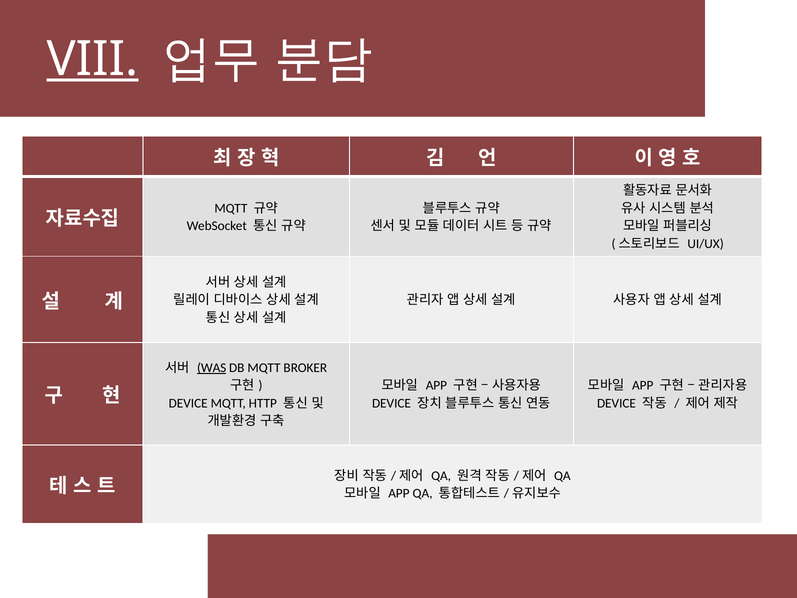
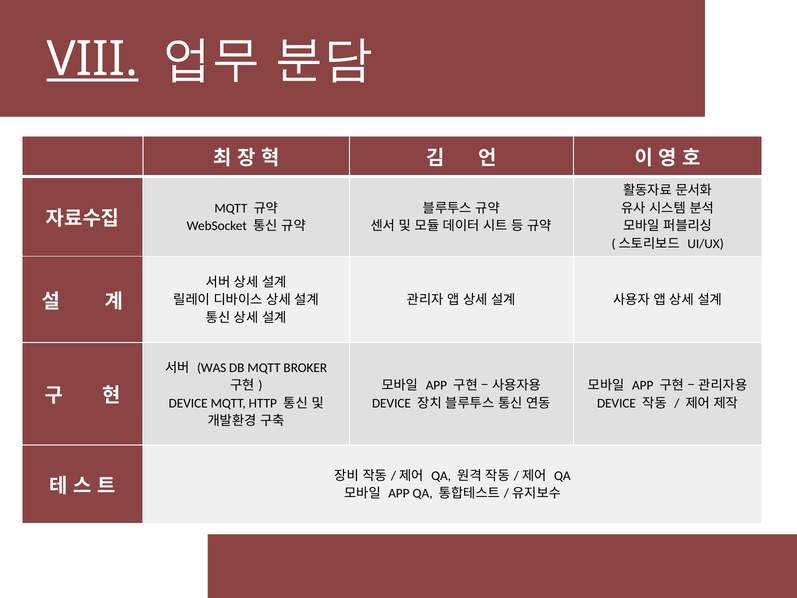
WAS underline: present -> none (212, 368)
